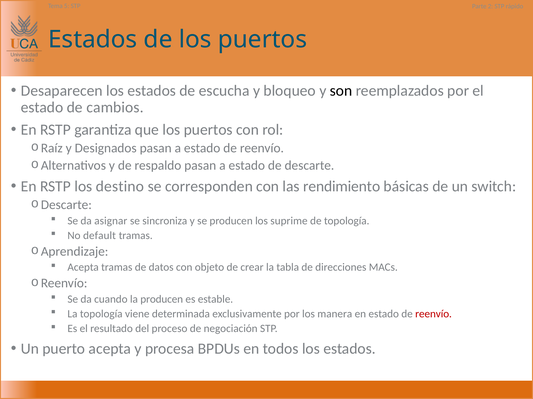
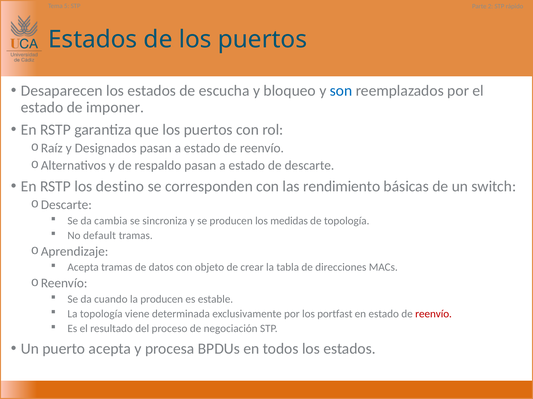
son colour: black -> blue (341, 91)
cambios: cambios -> imponer (115, 108)
asignar: asignar -> cambia (111, 221)
suprime: suprime -> medidas (289, 221)
manera: manera -> portfast (335, 315)
